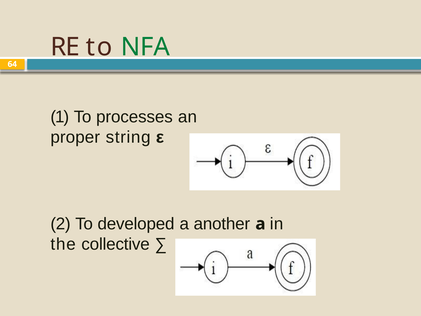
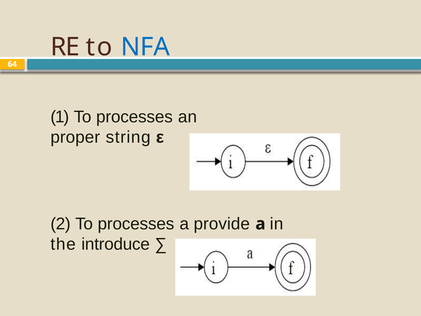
NFA colour: green -> blue (145, 47)
2 To developed: developed -> processes (136, 224)
another: another -> provide (222, 224)
collective: collective -> introduce (116, 244)
